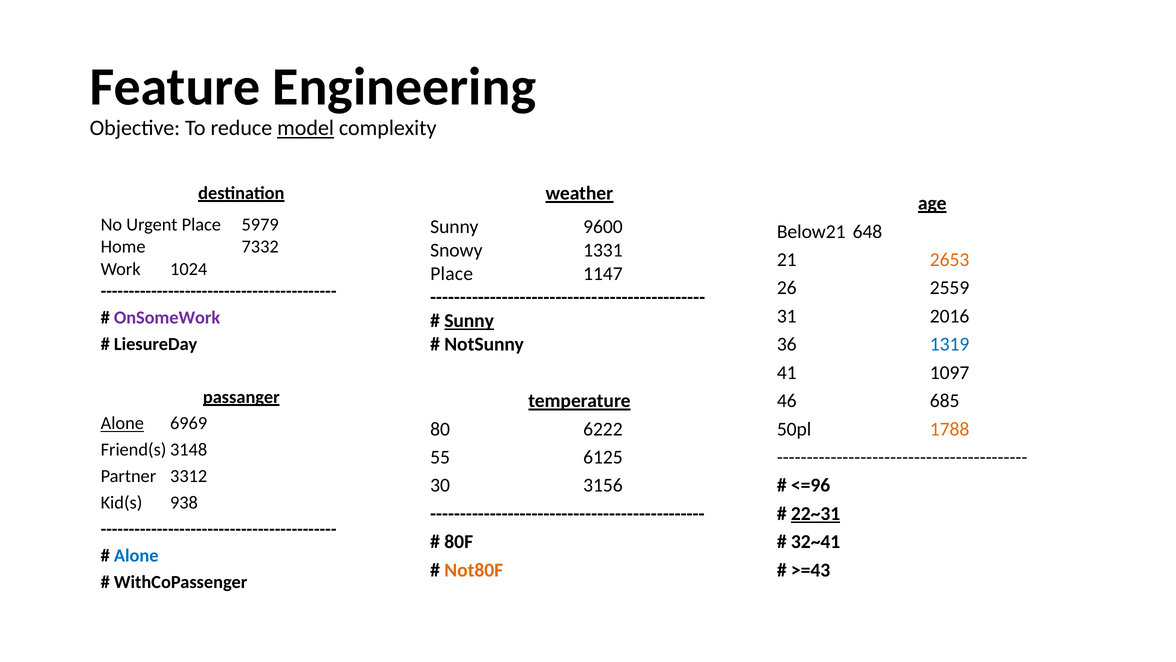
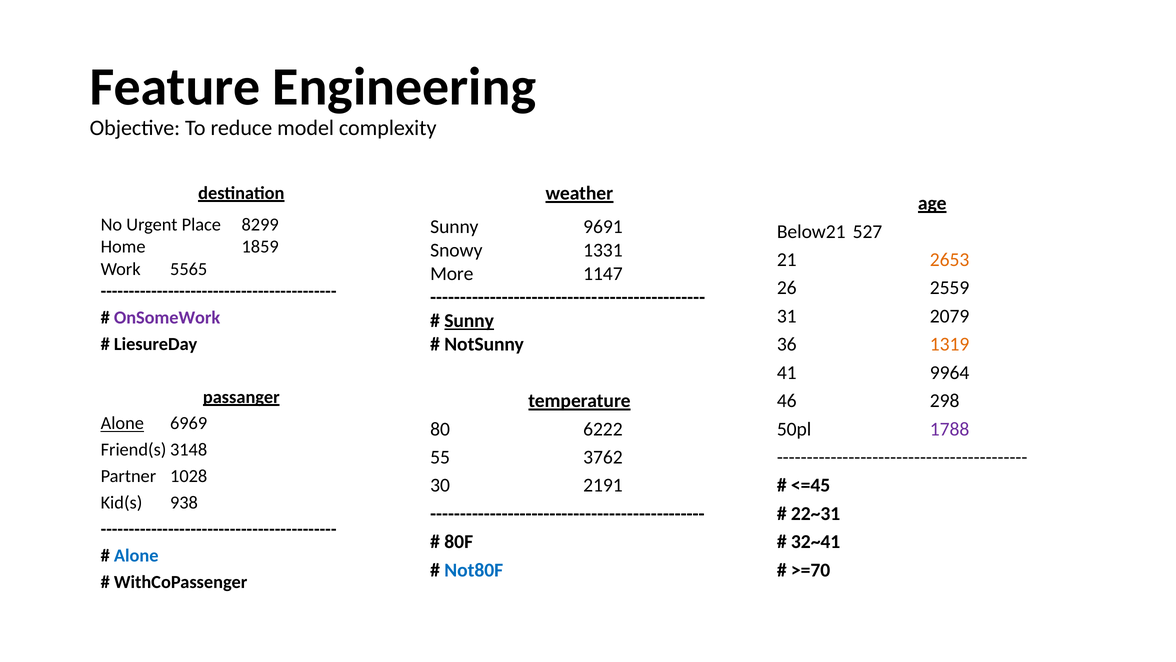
model underline: present -> none (306, 128)
5979: 5979 -> 8299 (260, 225)
9600: 9600 -> 9691 (603, 227)
648: 648 -> 527 (867, 231)
7332: 7332 -> 1859 (260, 247)
1024: 1024 -> 5565 (189, 269)
Place: Place -> More (452, 274)
2016: 2016 -> 2079 (950, 316)
1319 colour: blue -> orange (950, 344)
1097: 1097 -> 9964 (950, 372)
685: 685 -> 298 (945, 401)
1788 colour: orange -> purple (950, 429)
6125: 6125 -> 3762 (603, 457)
3312: 3312 -> 1028 (189, 476)
3156: 3156 -> 2191 (603, 485)
<=96: <=96 -> <=45 (811, 485)
22~31 underline: present -> none (816, 513)
Not80F colour: orange -> blue (474, 570)
>=43: >=43 -> >=70 (811, 570)
